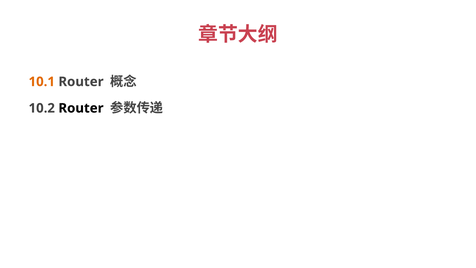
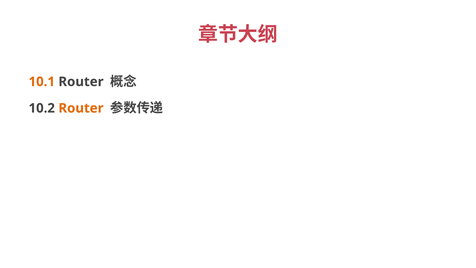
Router colour: black -> orange (81, 108)
